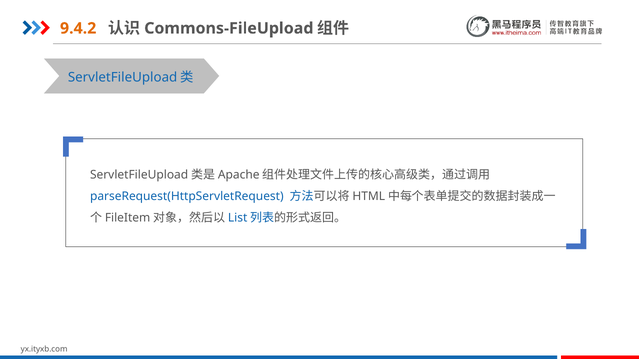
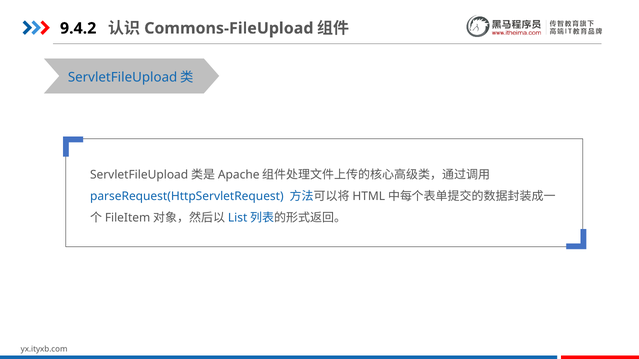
9.4.2 colour: orange -> black (78, 28)
